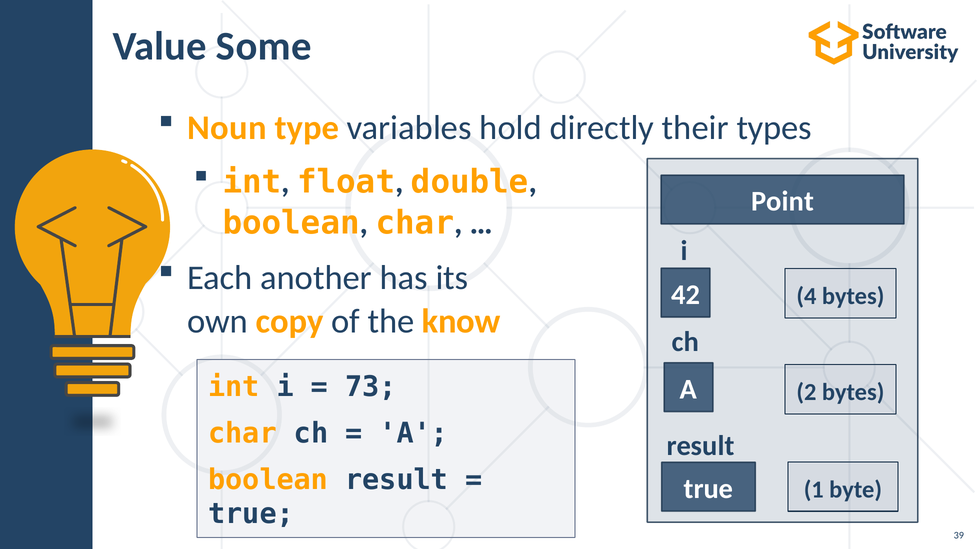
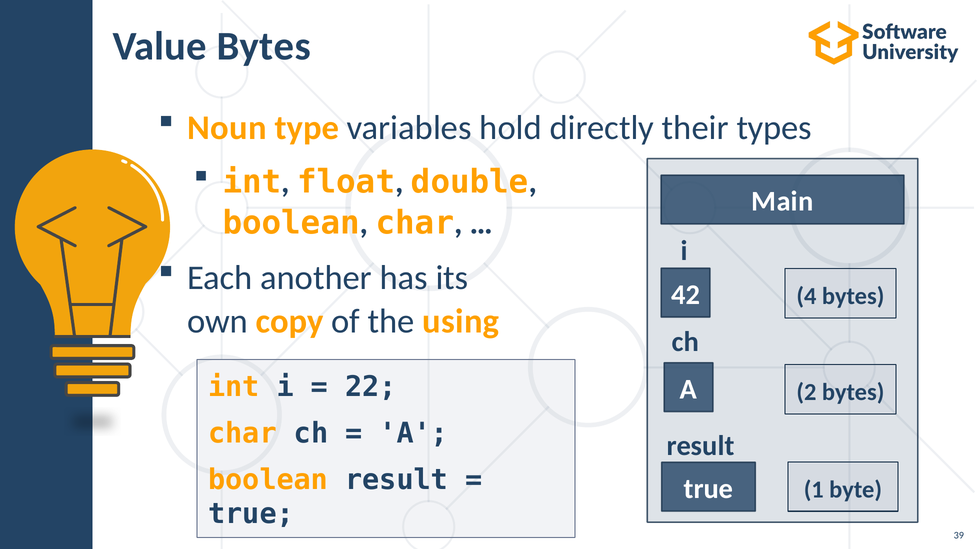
Value Some: Some -> Bytes (264, 46)
Point: Point -> Main (782, 202)
know: know -> using (461, 322)
73: 73 -> 22 (371, 387)
